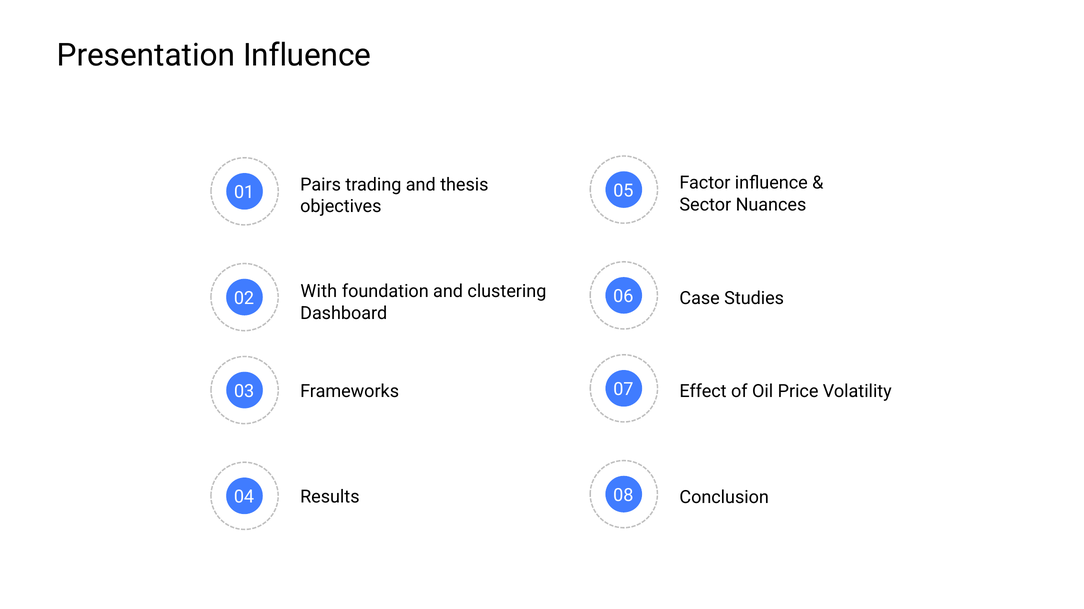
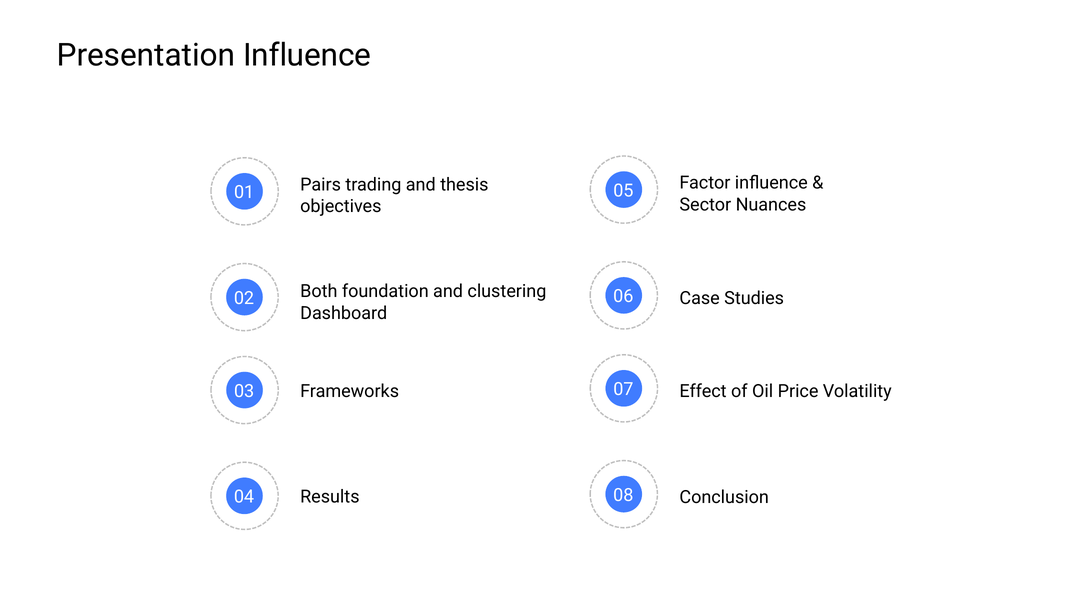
With: With -> Both (319, 292)
